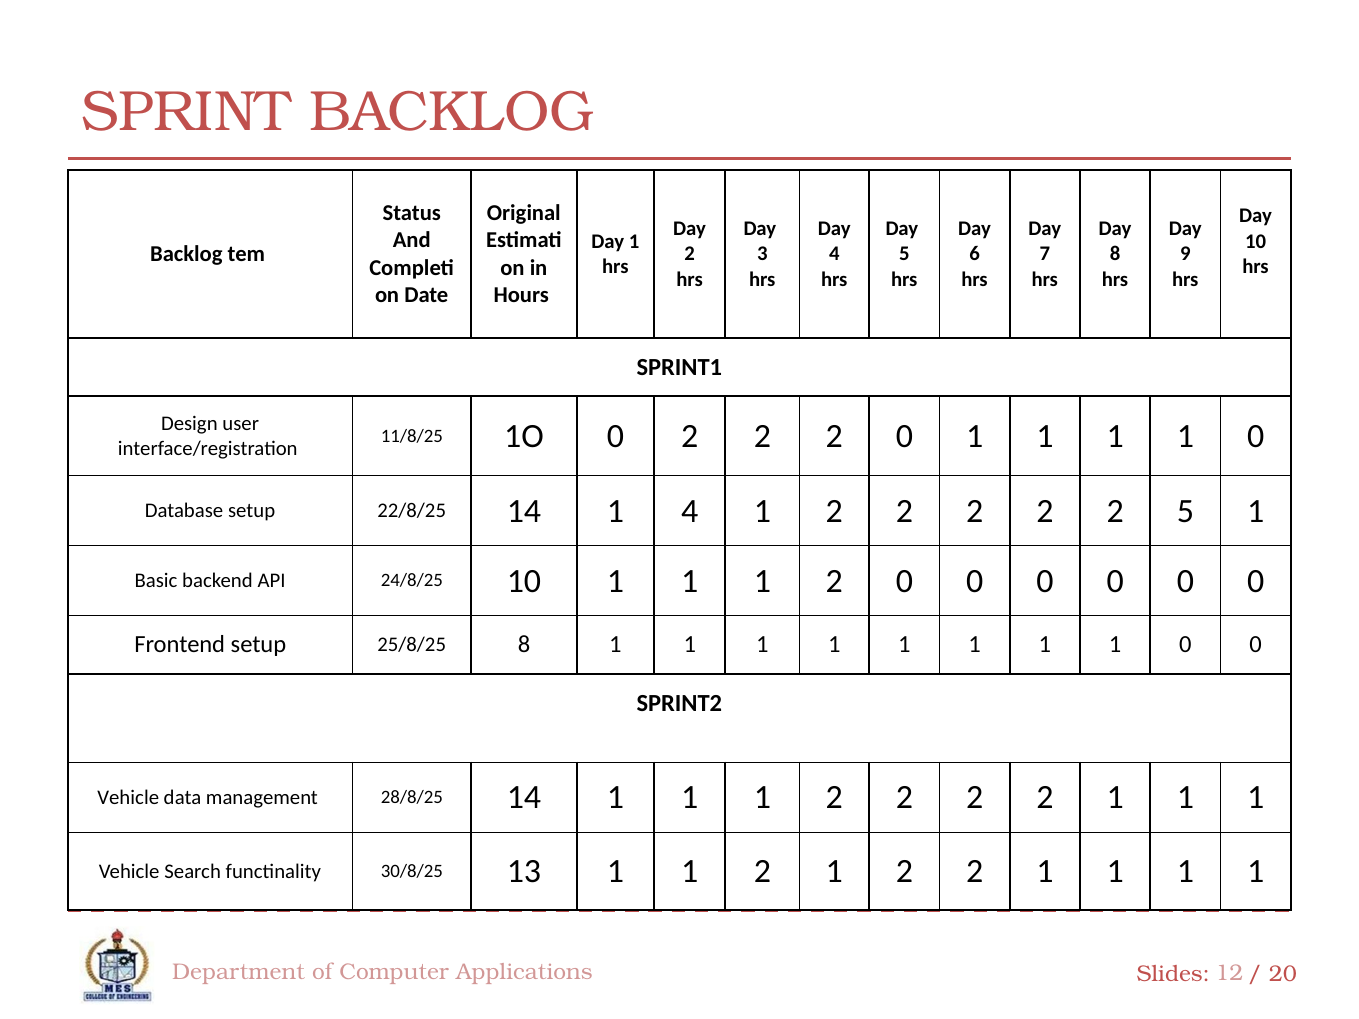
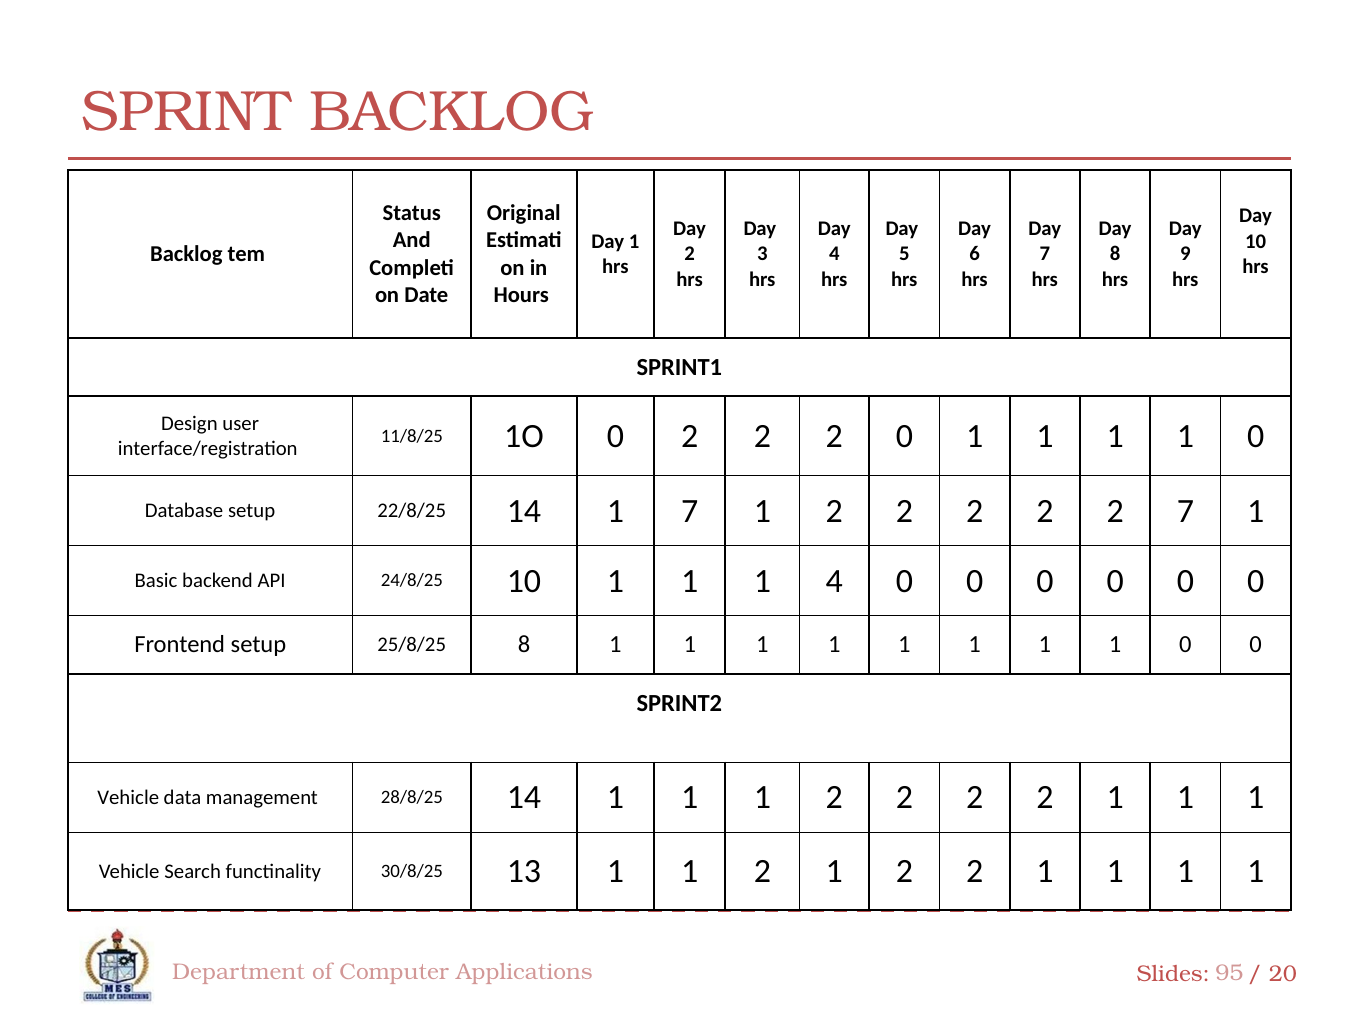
1 4: 4 -> 7 (690, 511)
2 5: 5 -> 7 (1185, 511)
2: 2 -> 4 (834, 581)
12: 12 -> 95 (1229, 974)
